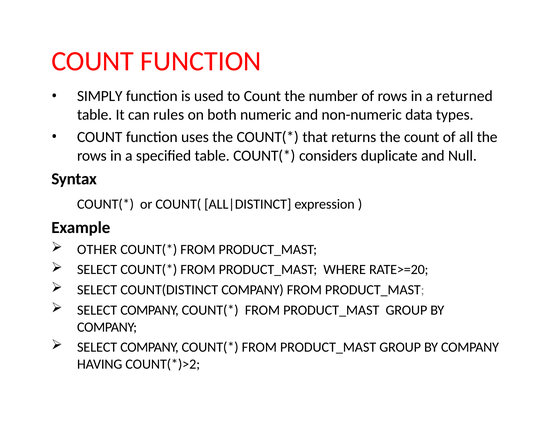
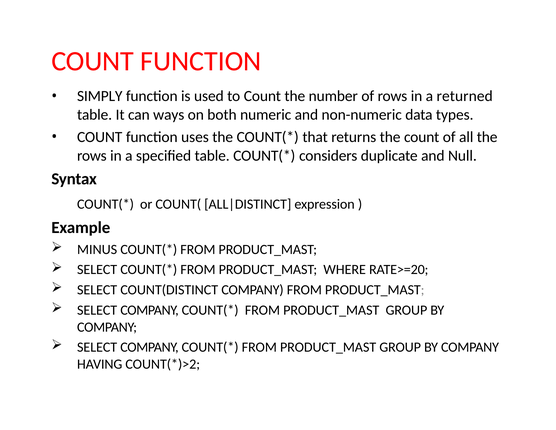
rules: rules -> ways (169, 115)
OTHER: OTHER -> MINUS (97, 249)
